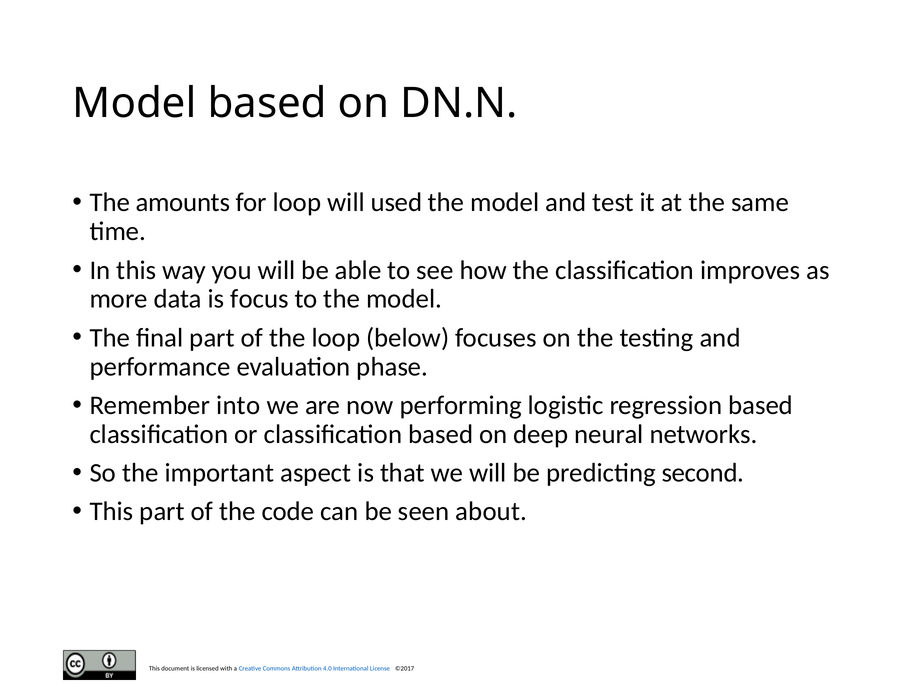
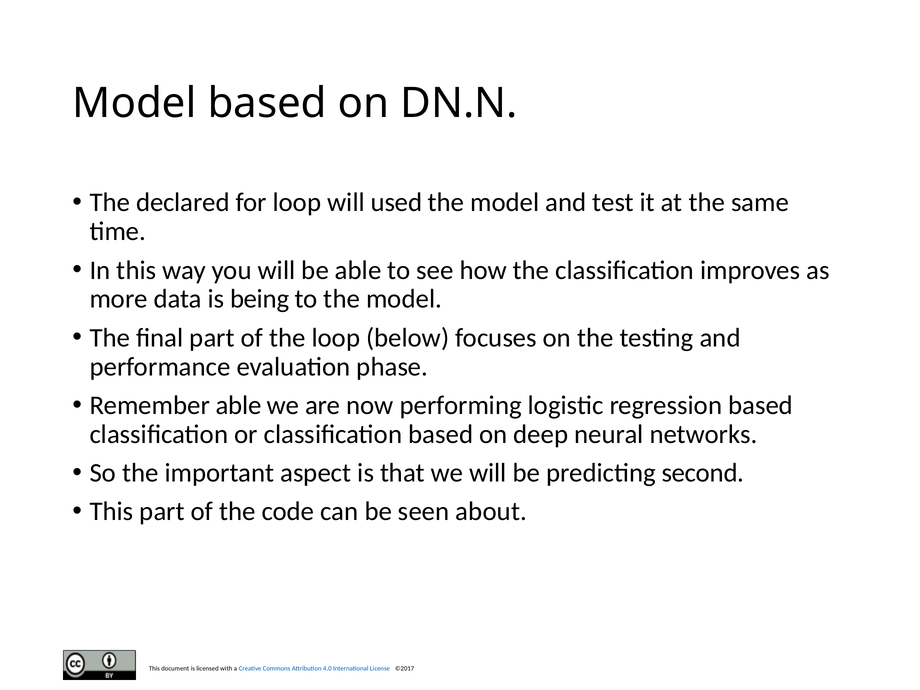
amounts: amounts -> declared (183, 203)
focus: focus -> being (260, 299)
Remember into: into -> able (239, 405)
